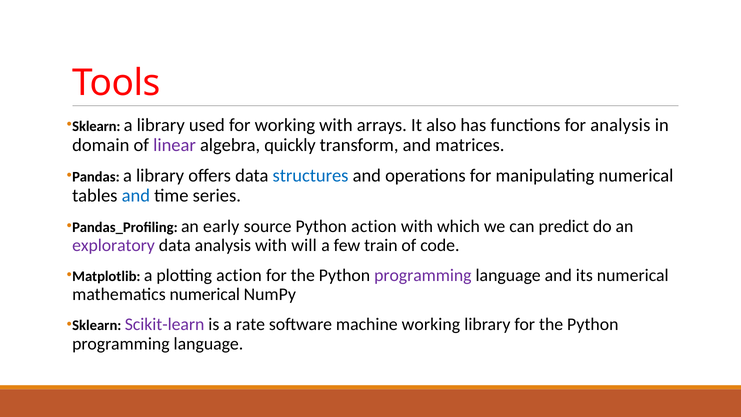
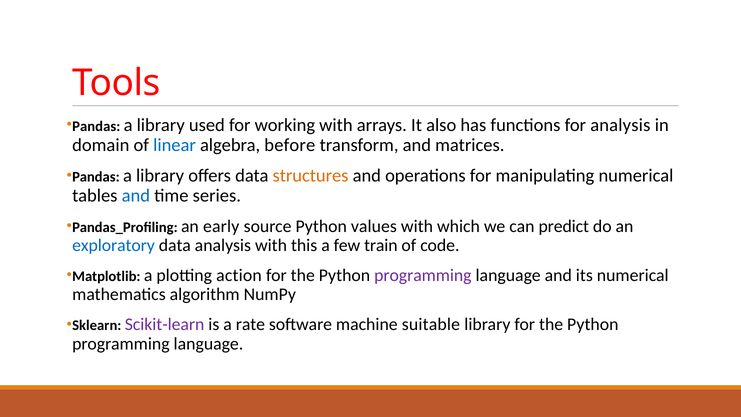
Sklearn: Sklearn -> Pandas (96, 126)
linear colour: purple -> blue (175, 145)
quickly: quickly -> before (290, 145)
structures colour: blue -> orange (311, 176)
Python action: action -> values (374, 226)
exploratory colour: purple -> blue (114, 245)
will: will -> this (304, 245)
mathematics numerical: numerical -> algorithm (205, 294)
machine working: working -> suitable (431, 324)
